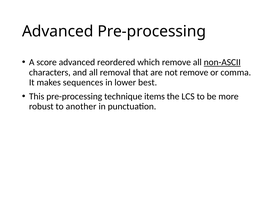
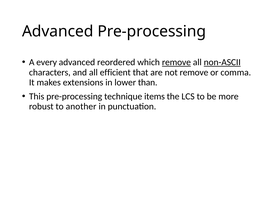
score: score -> every (47, 62)
remove underline: none -> present (176, 62)
removal: removal -> efficient (115, 72)
sequences: sequences -> extensions (83, 82)
best: best -> than (148, 82)
